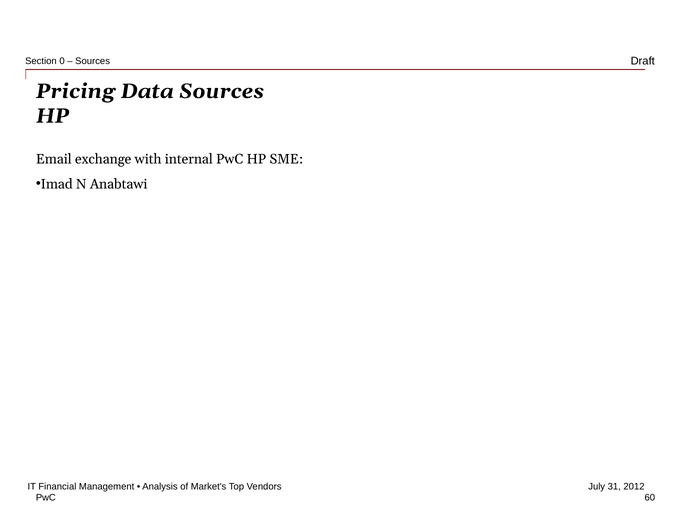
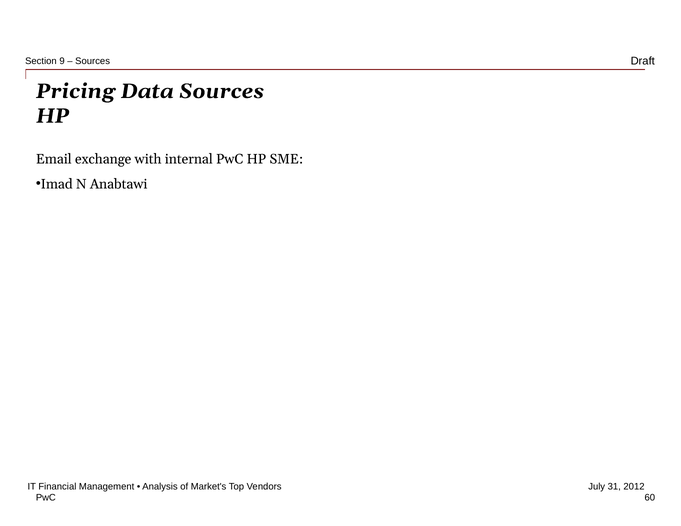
0: 0 -> 9 (62, 61)
